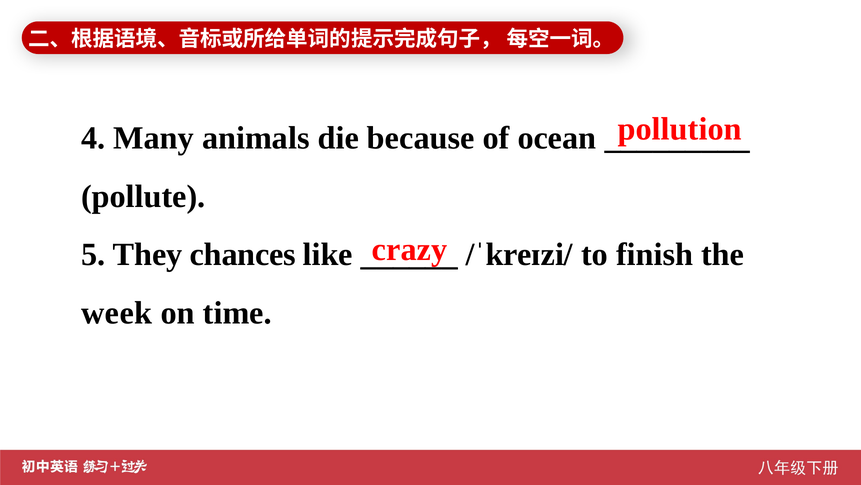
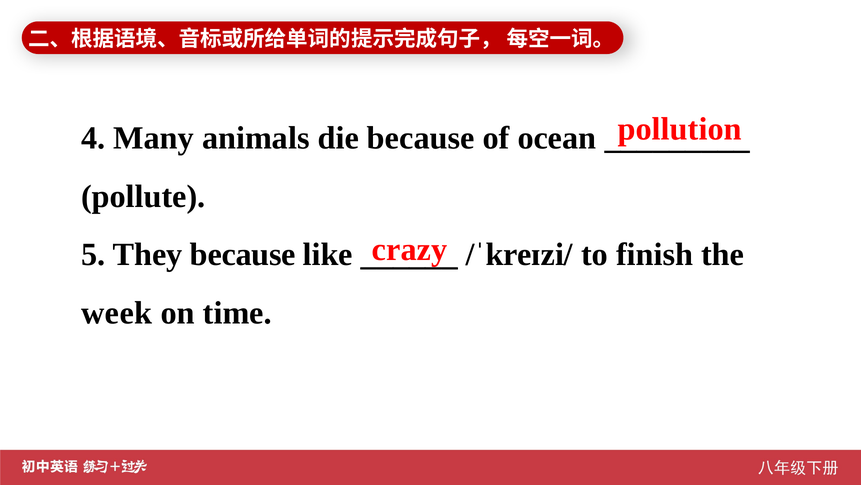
They chances: chances -> because (243, 254)
